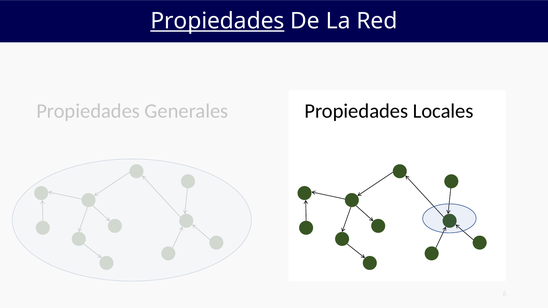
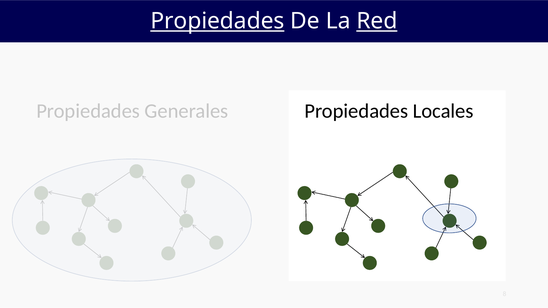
Red underline: none -> present (377, 21)
